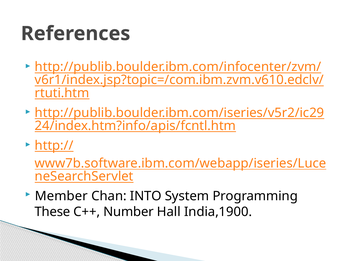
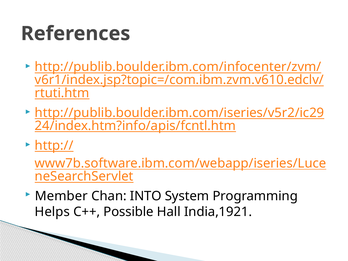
These: These -> Helps (52, 212)
Number: Number -> Possible (128, 212)
India,1900: India,1900 -> India,1921 (218, 212)
